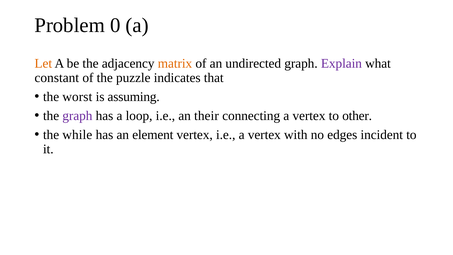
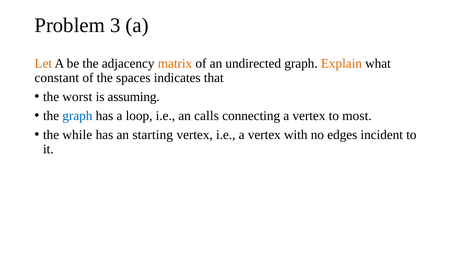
0: 0 -> 3 (115, 25)
Explain colour: purple -> orange (341, 63)
puzzle: puzzle -> spaces (133, 78)
graph colour: purple -> blue (77, 116)
their: their -> calls (206, 116)
other: other -> most (357, 116)
element: element -> starting (153, 135)
